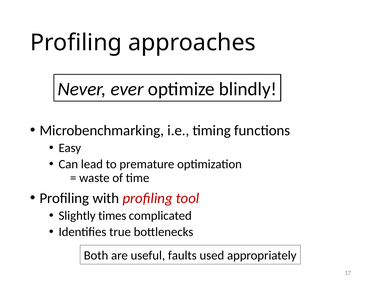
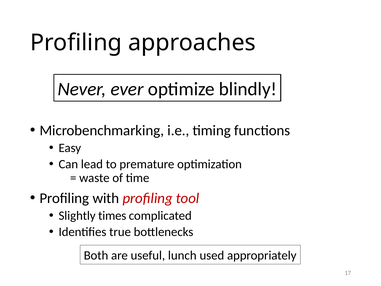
faults: faults -> lunch (182, 255)
